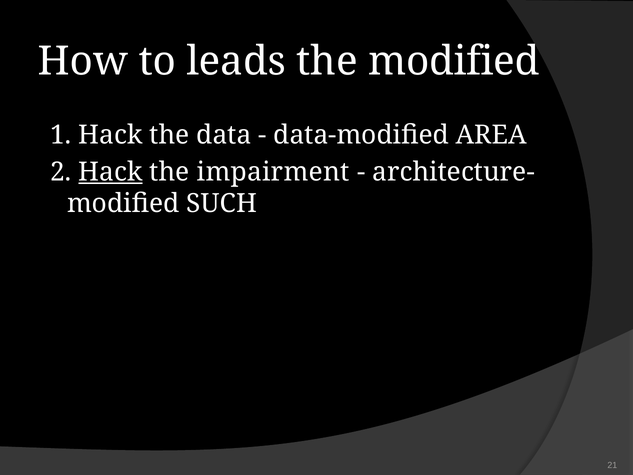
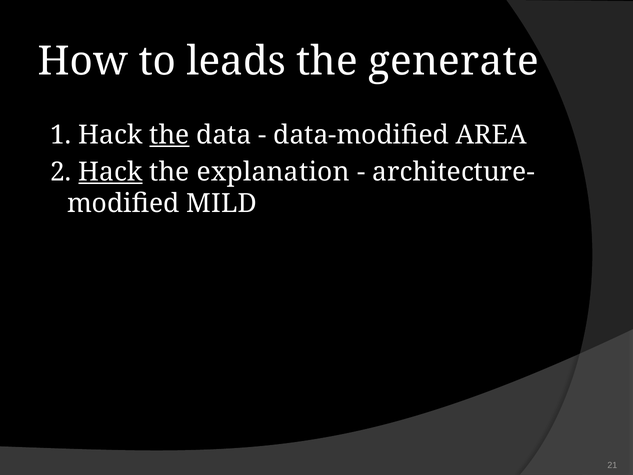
the modified: modified -> generate (454, 61)
the underline: none -> present (169, 135)
impairment: impairment -> explanation (273, 172)
SUCH: SUCH -> MILD (222, 203)
